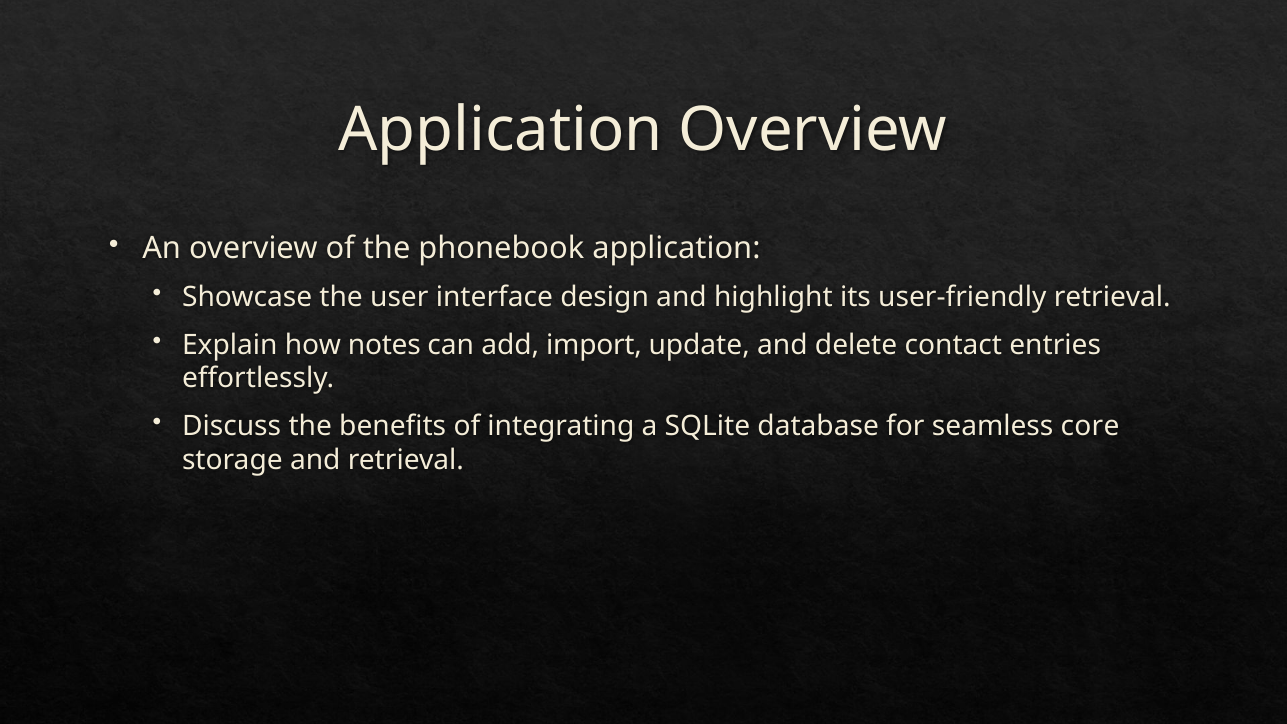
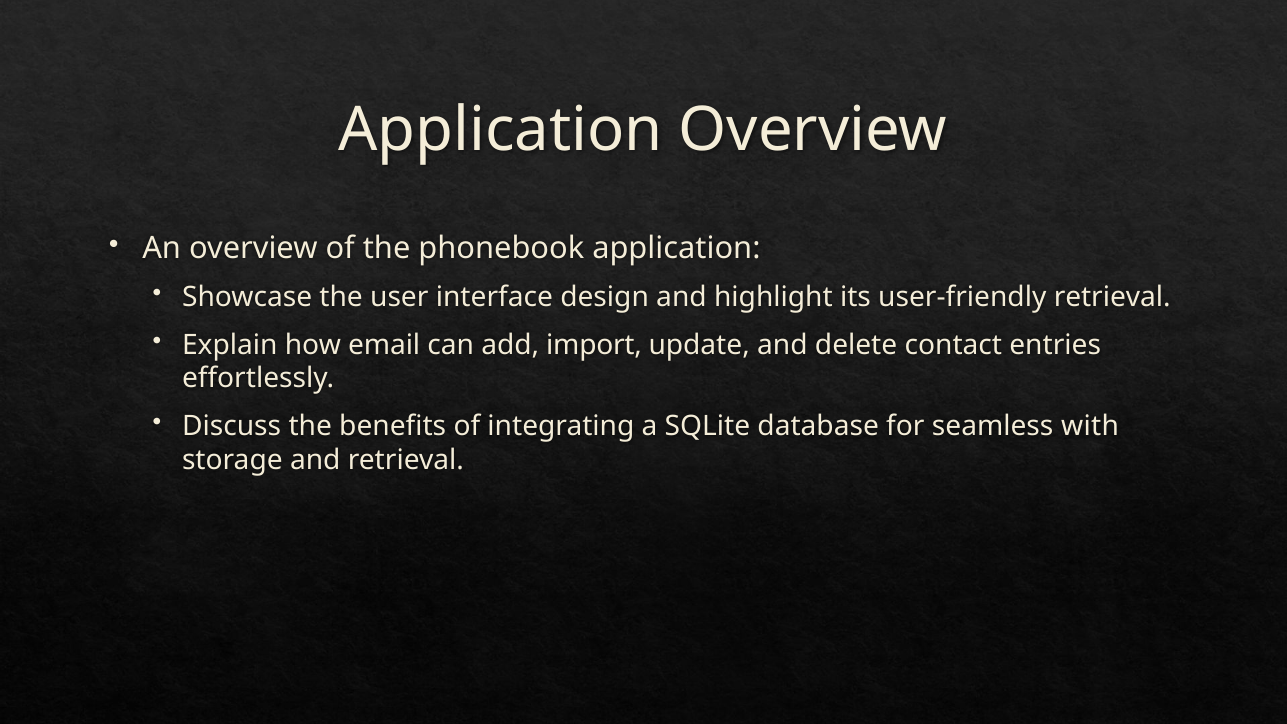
notes: notes -> email (384, 345)
core: core -> with (1090, 426)
